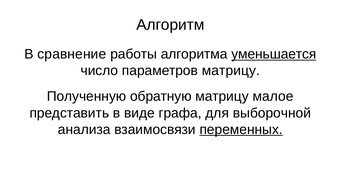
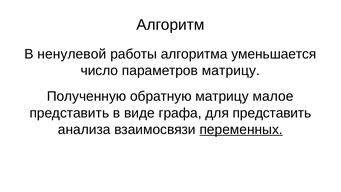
сравнение: сравнение -> ненулевой (72, 54)
уменьшается underline: present -> none (274, 54)
для выборочной: выборочной -> представить (272, 113)
